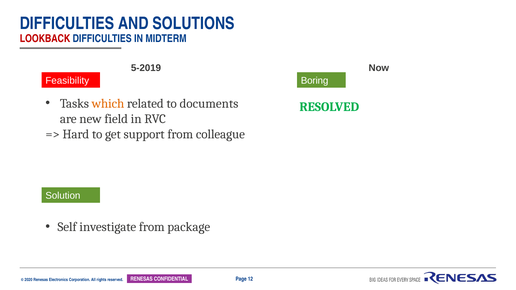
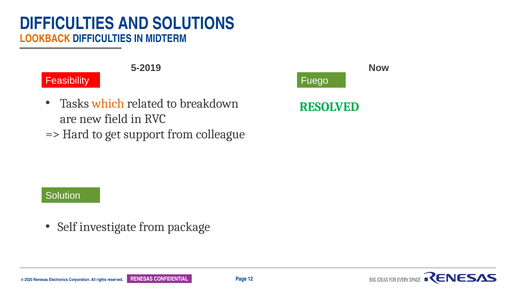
LOOKBACK colour: red -> orange (45, 39)
Boring: Boring -> Fuego (315, 81)
documents: documents -> breakdown (209, 104)
